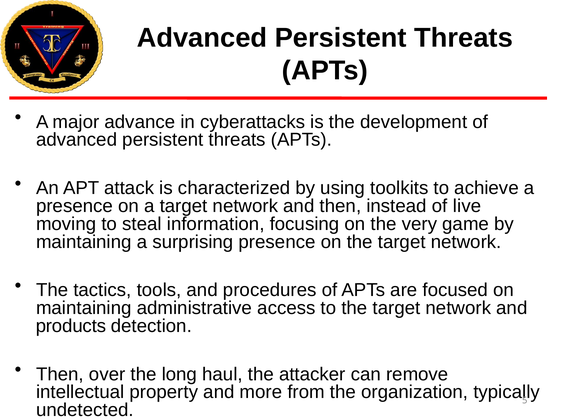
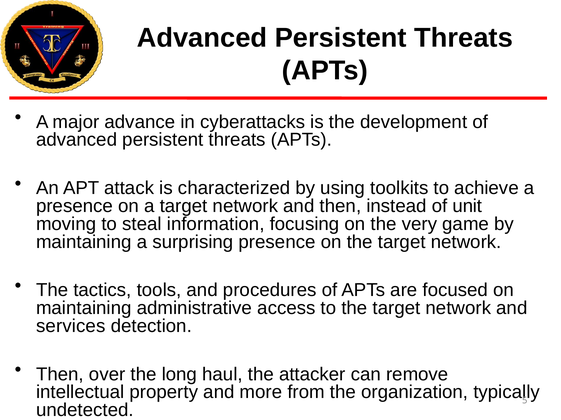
live: live -> unit (467, 206)
products: products -> services (71, 327)
